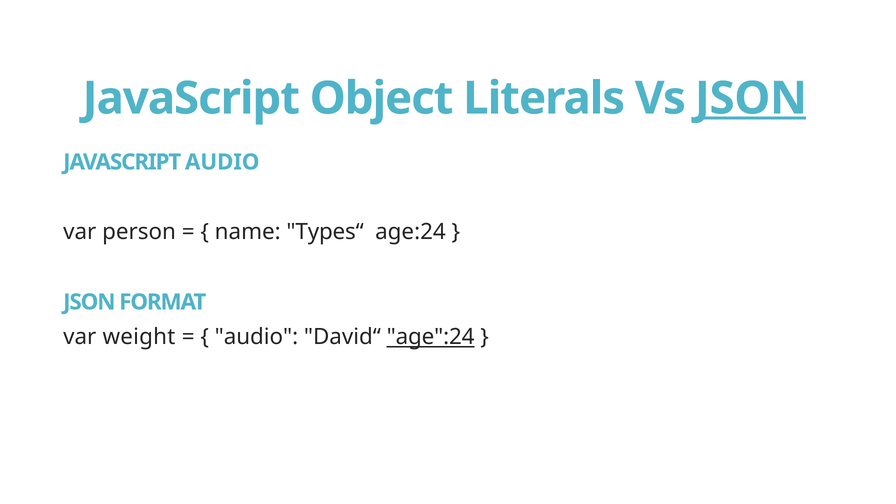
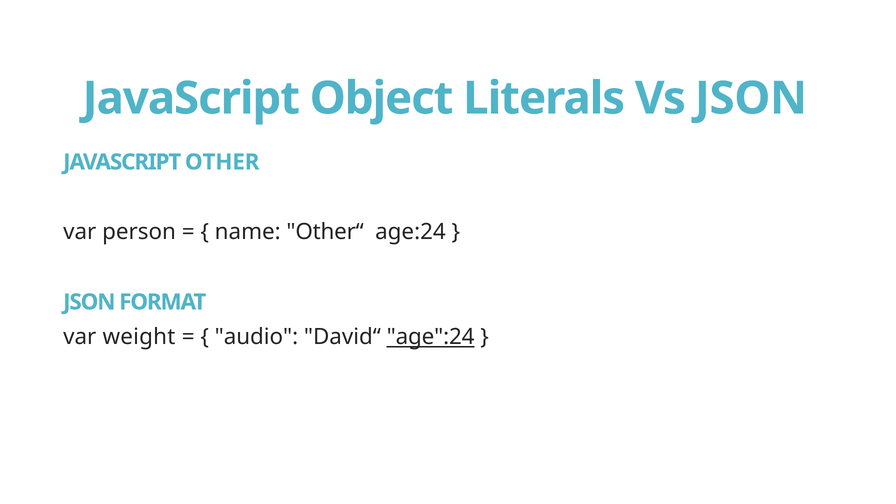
JSON underline: present -> none (751, 98)
JAVASCRIPT AUDIO: AUDIO -> OTHER (222, 162)
Types“: Types“ -> Other“ (325, 232)
